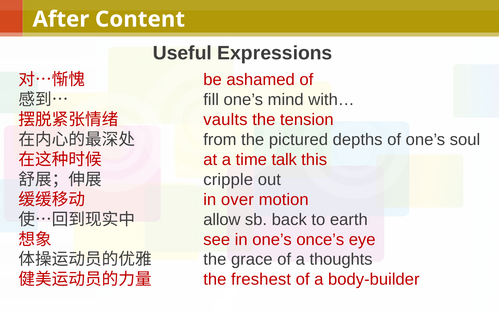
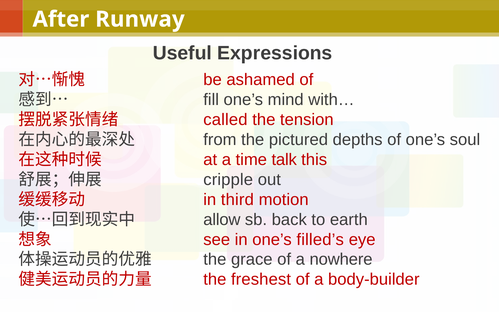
Content: Content -> Runway (140, 19)
vaults: vaults -> called (225, 120)
over: over -> third (237, 200)
once’s: once’s -> filled’s (320, 239)
thoughts: thoughts -> nowhere (341, 259)
